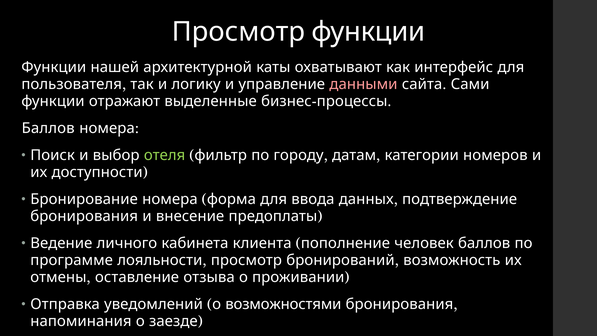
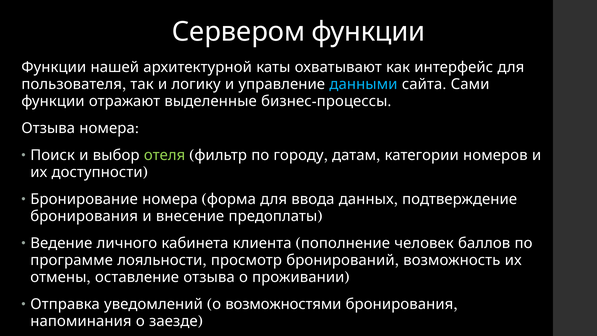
Просмотр: Просмотр -> Сервером (239, 32)
данными colour: pink -> light blue (363, 84)
Баллов: Баллов -> Отзыва (48, 128)
